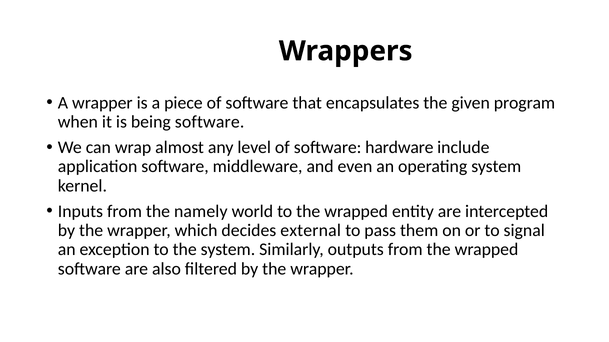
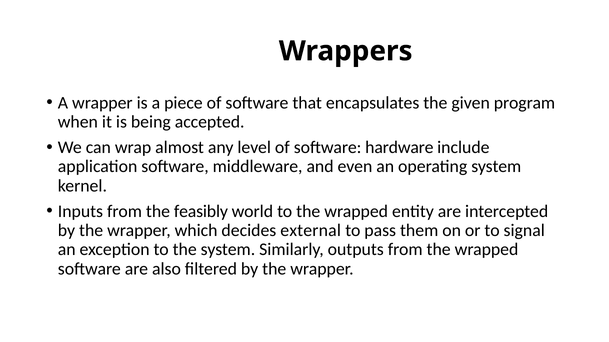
being software: software -> accepted (210, 122)
namely: namely -> feasibly (201, 212)
